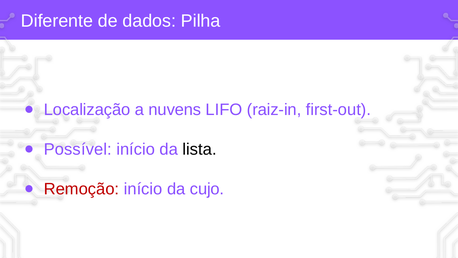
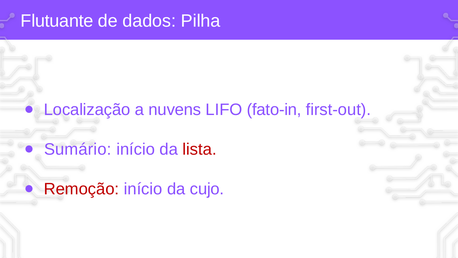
Diferente: Diferente -> Flutuante (57, 21)
raiz-in: raiz-in -> fato-in (274, 109)
Possível: Possível -> Sumário (78, 149)
lista colour: black -> red (200, 149)
